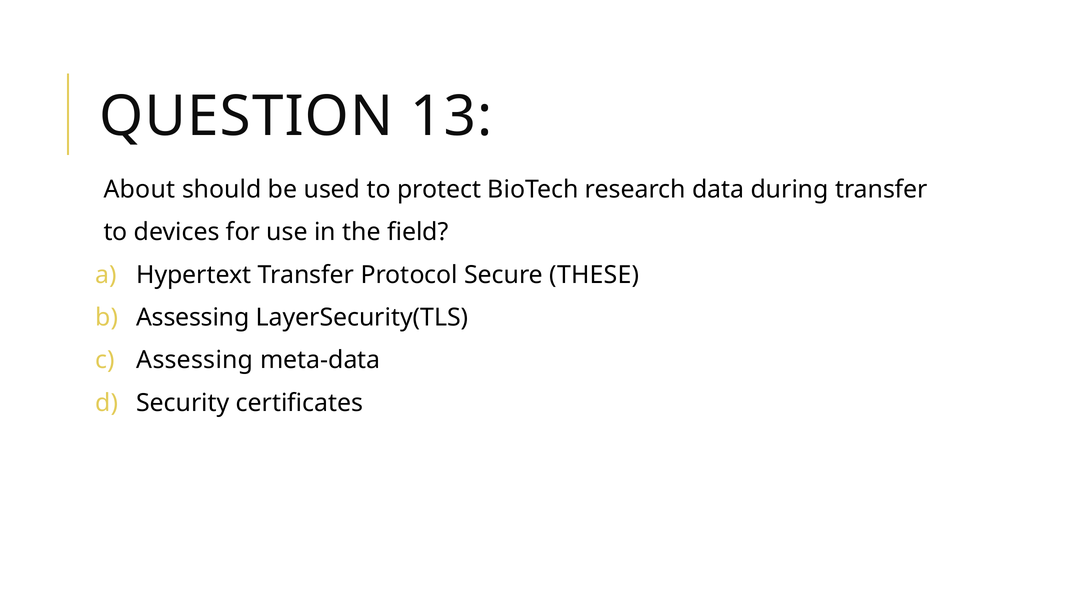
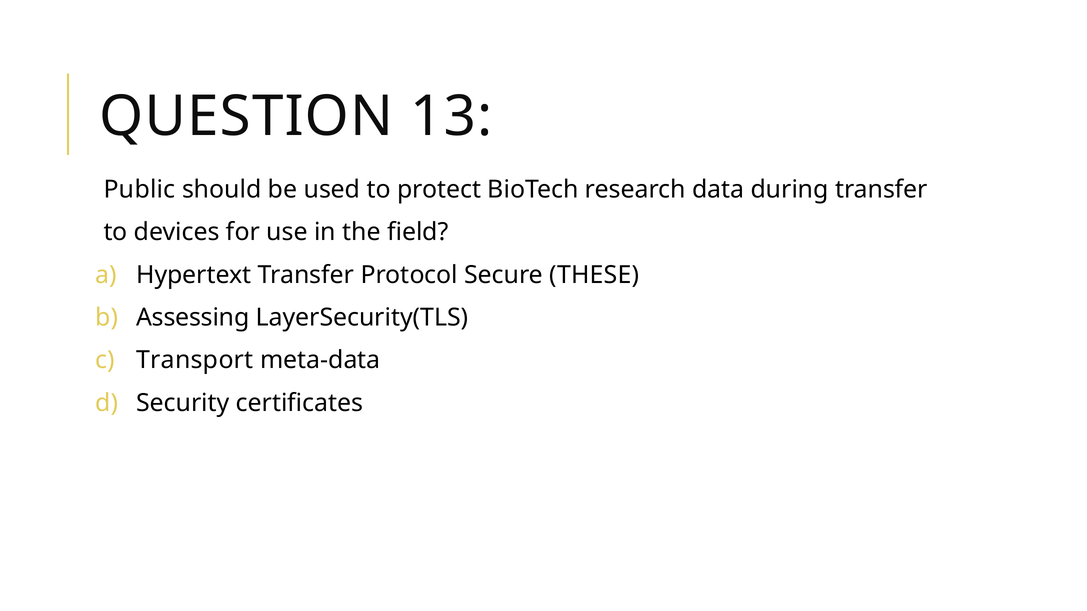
About: About -> Public (140, 190)
Assessing: Assessing -> Transport (195, 361)
